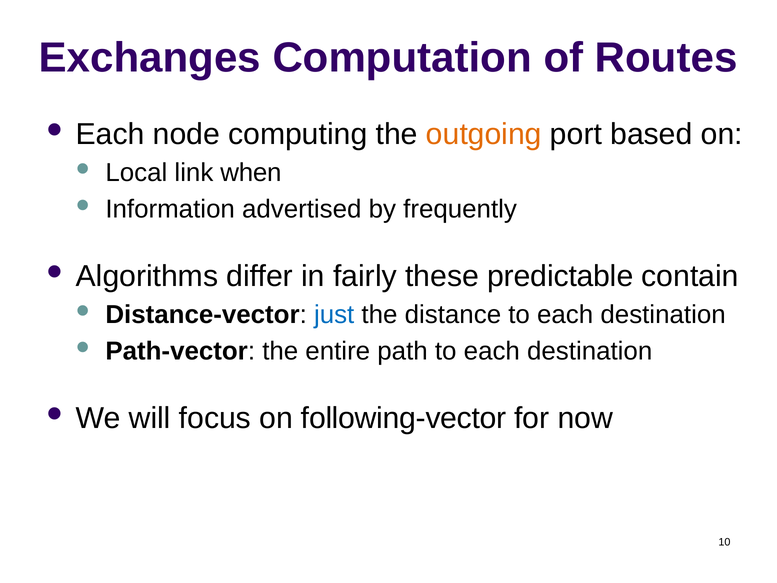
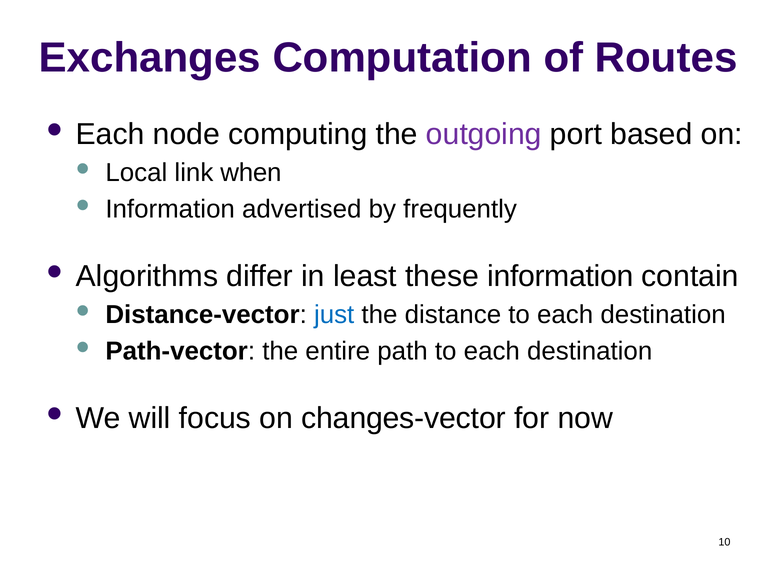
outgoing colour: orange -> purple (484, 134)
fairly: fairly -> least (365, 276)
these predictable: predictable -> information (560, 276)
following-vector: following-vector -> changes-vector (404, 418)
